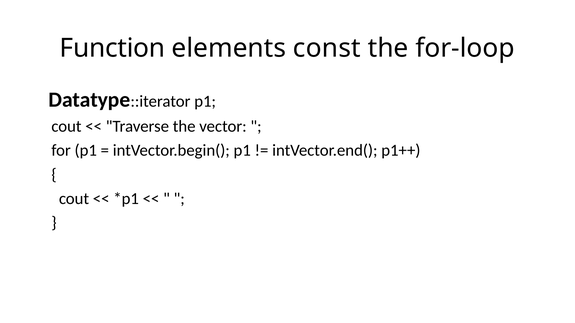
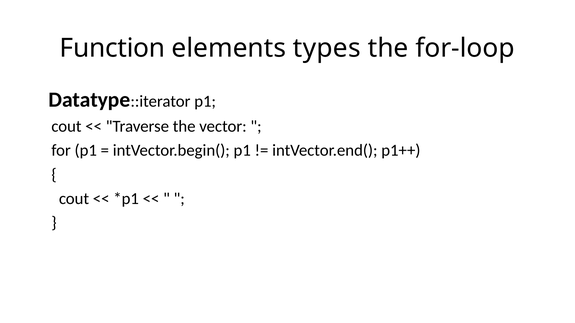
const: const -> types (327, 48)
